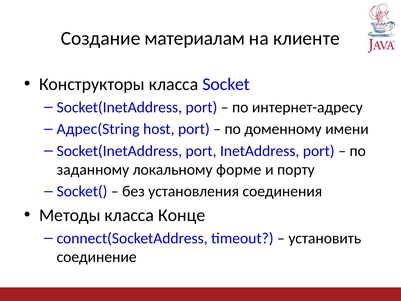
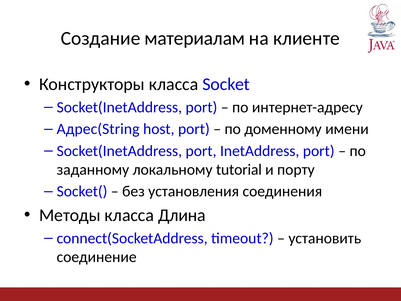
форме: форме -> tutorial (239, 169)
Конце: Конце -> Длина (182, 215)
